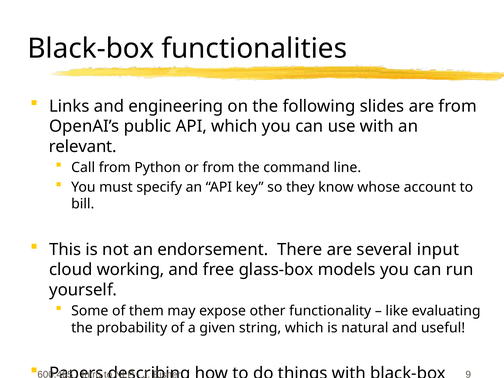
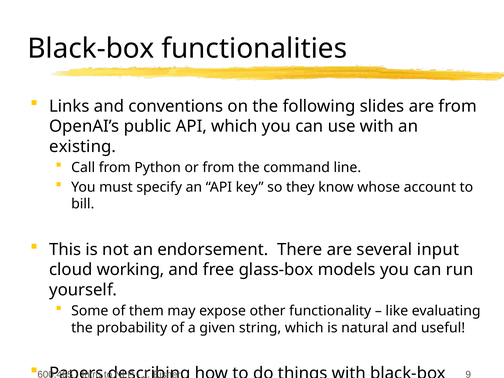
engineering: engineering -> conventions (176, 106)
relevant: relevant -> existing (83, 147)
